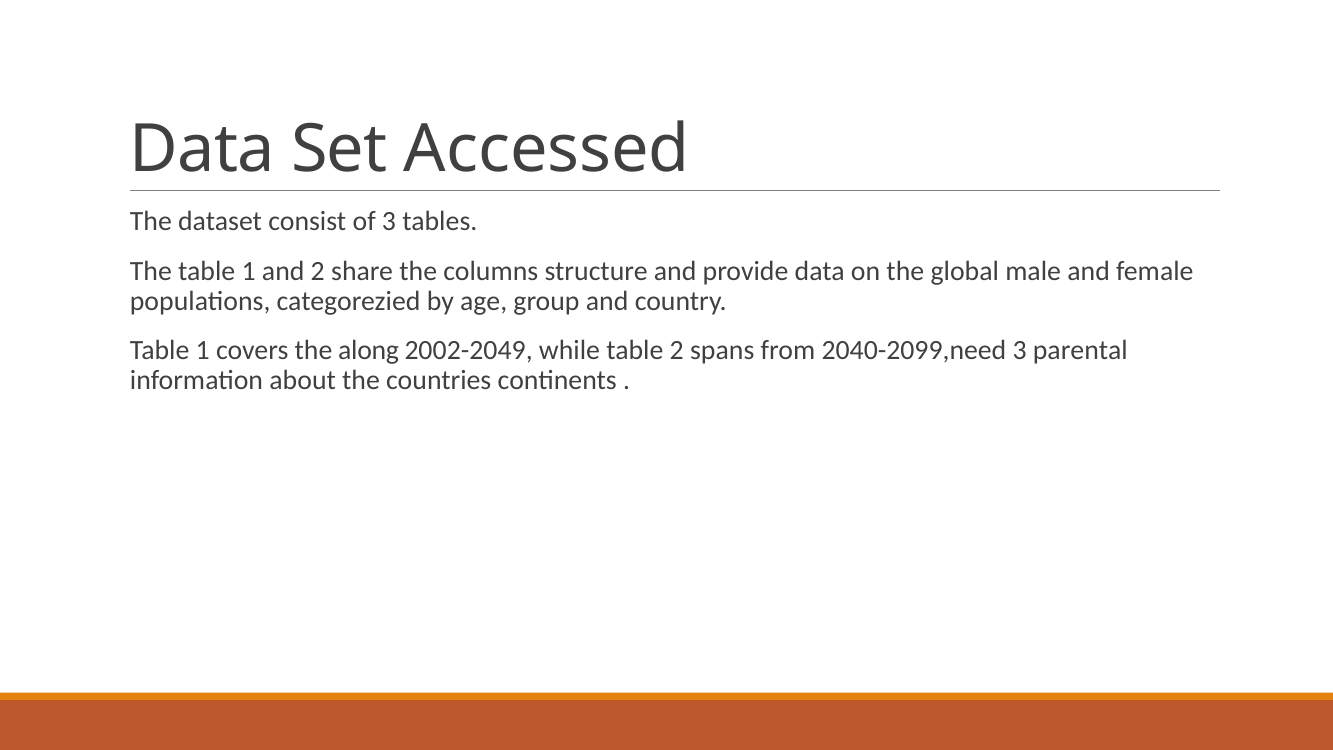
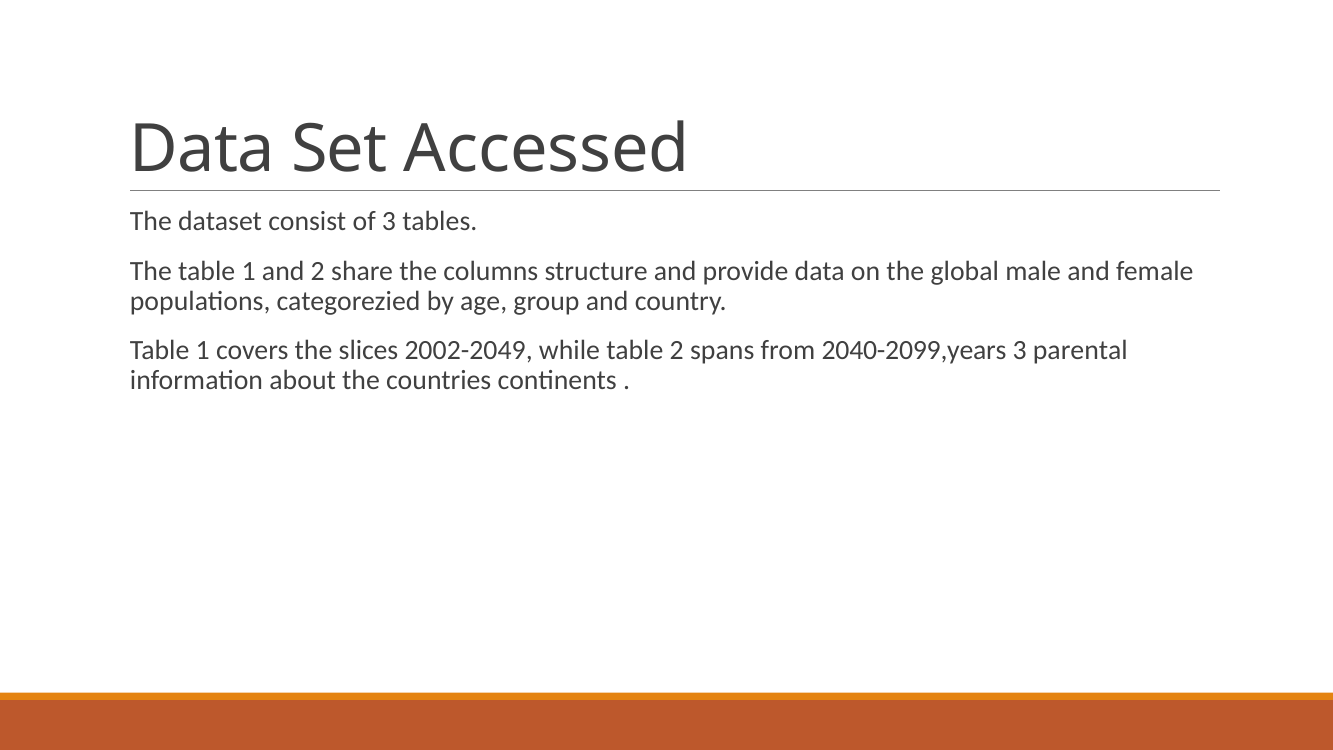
along: along -> slices (369, 351)
2040-2099,need: 2040-2099,need -> 2040-2099,years (914, 351)
